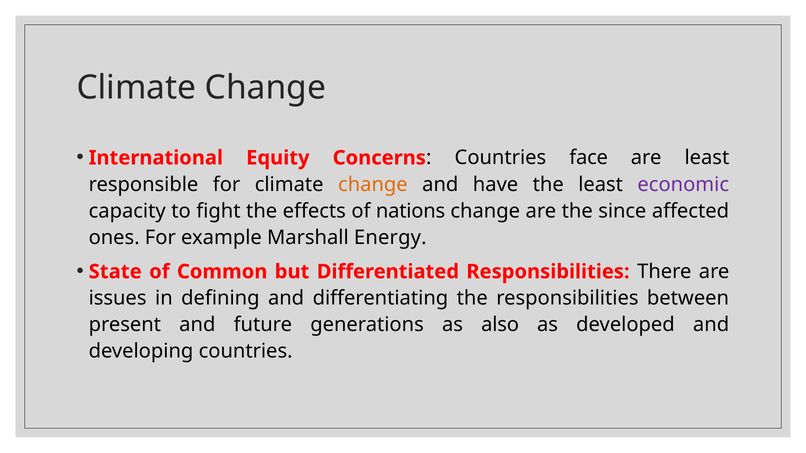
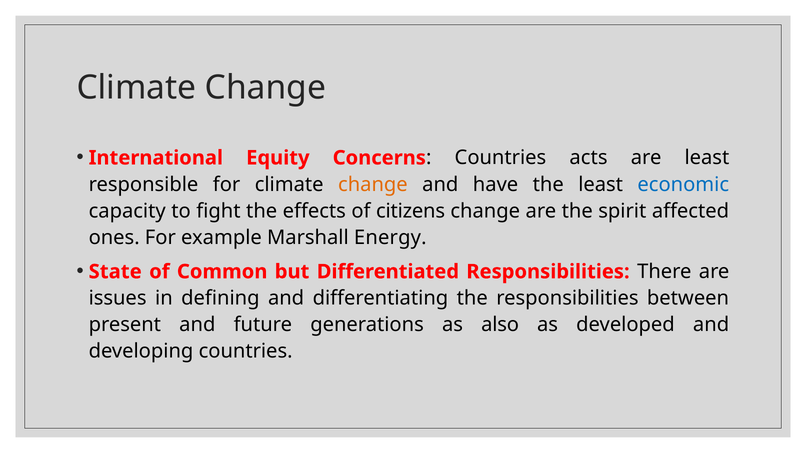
face: face -> acts (588, 158)
economic colour: purple -> blue (683, 185)
nations: nations -> citizens (411, 211)
since: since -> spirit (622, 211)
